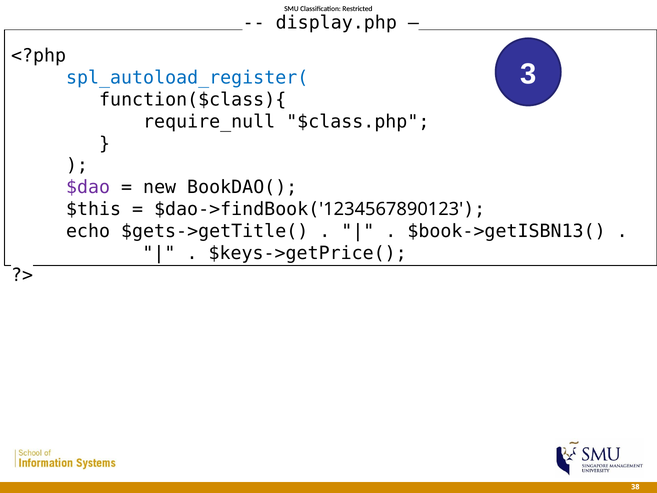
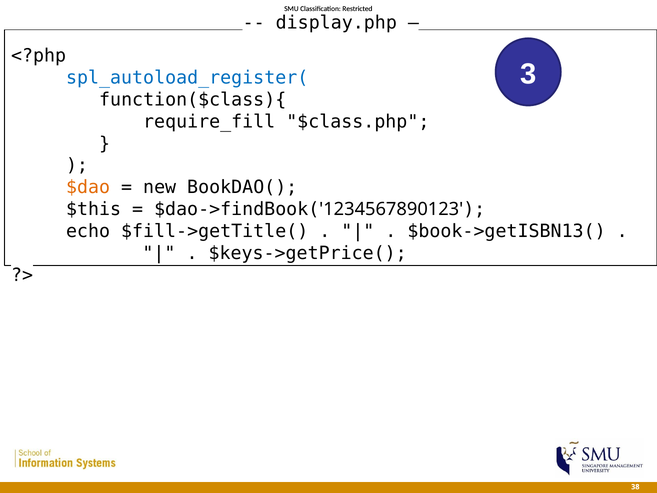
require_null: require_null -> require_fill (209, 122)
$dao colour: purple -> orange (88, 187)
$gets->getTitle(: $gets->getTitle( -> $fill->getTitle( (215, 231)
